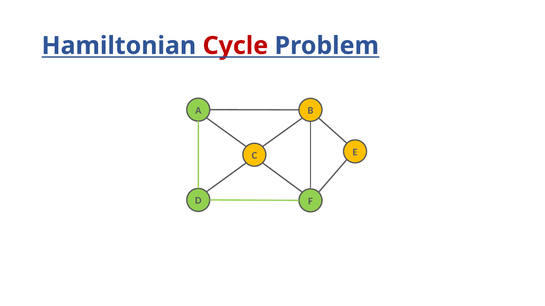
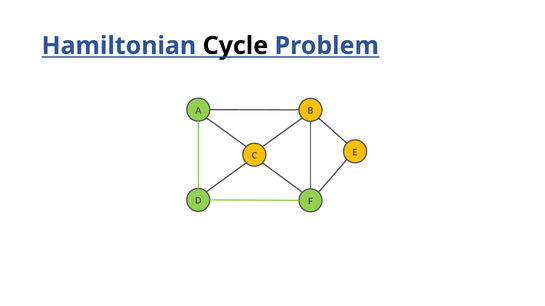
Cycle colour: red -> black (235, 46)
